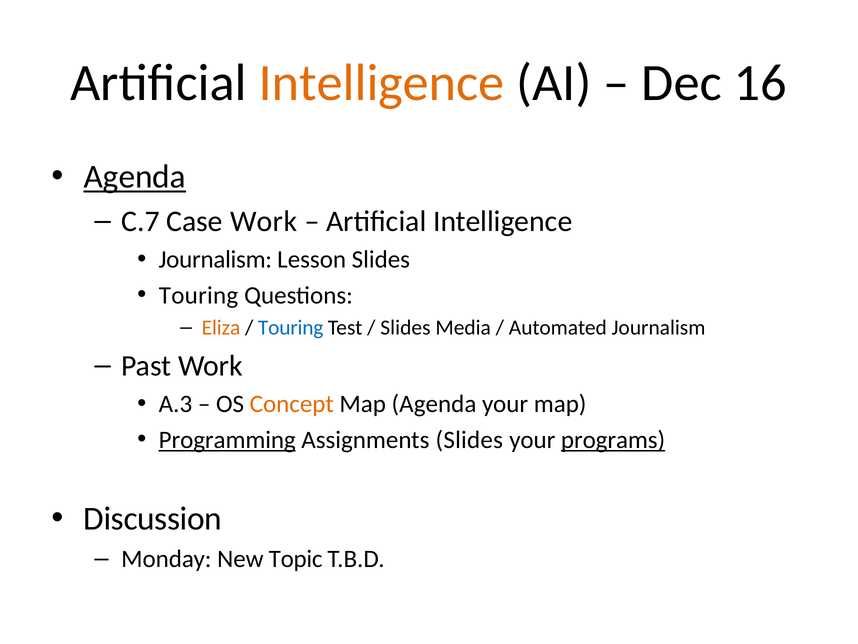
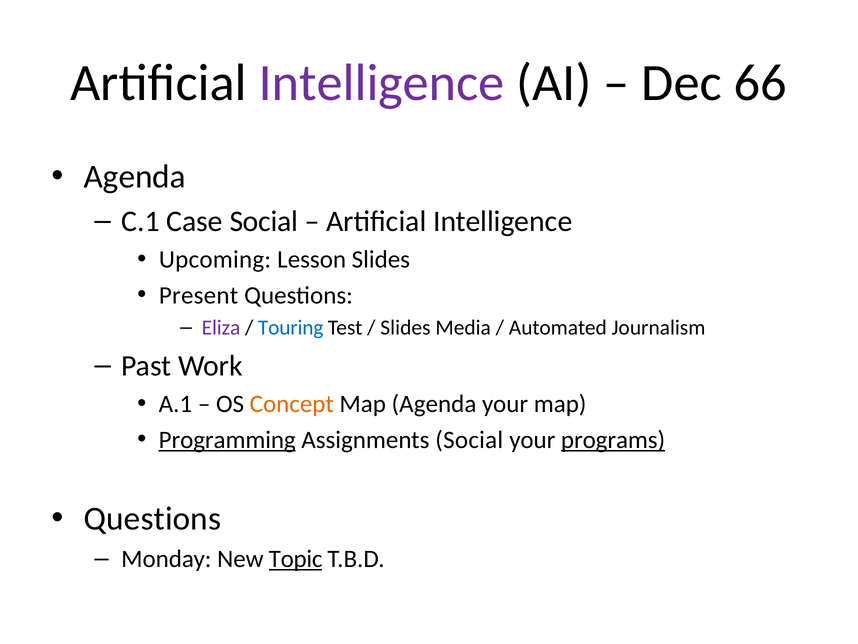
Intelligence colour: orange -> purple (382, 83)
16: 16 -> 66 (760, 83)
Agenda underline: present -> none (135, 177)
C.7: C.7 -> C.1 (140, 221)
Case Work: Work -> Social (264, 221)
Journalism: Journalism -> Upcoming (215, 259)
Touring: Touring -> Present (199, 295)
Eliza colour: orange -> purple (221, 328)
A.3: A.3 -> A.1 (175, 404)
Assignments Slides: Slides -> Social (469, 440)
Discussion: Discussion -> Questions (152, 519)
Topic underline: none -> present (296, 559)
